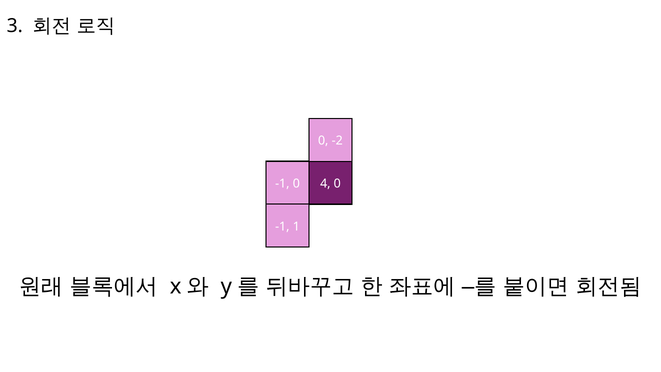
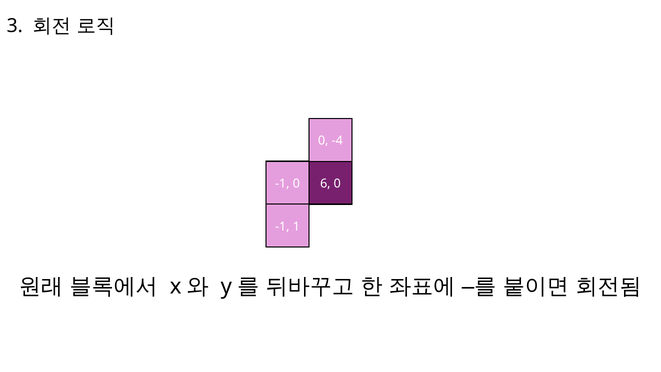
-2: -2 -> -4 (337, 141)
4: 4 -> 6 (325, 184)
